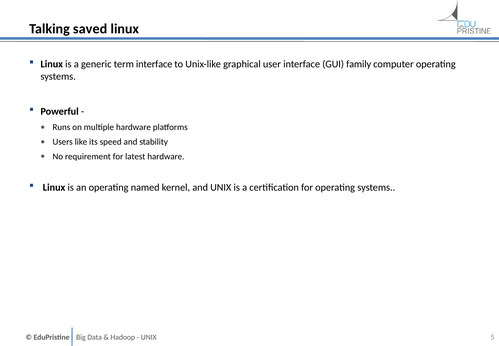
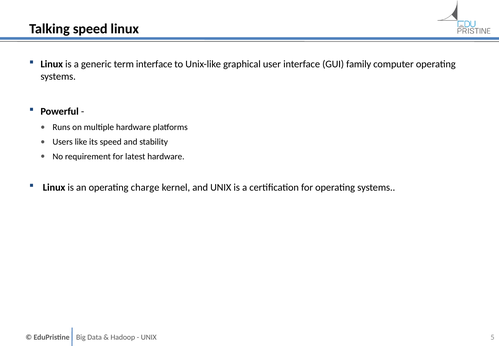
Talking saved: saved -> speed (90, 29)
named: named -> charge (145, 187)
